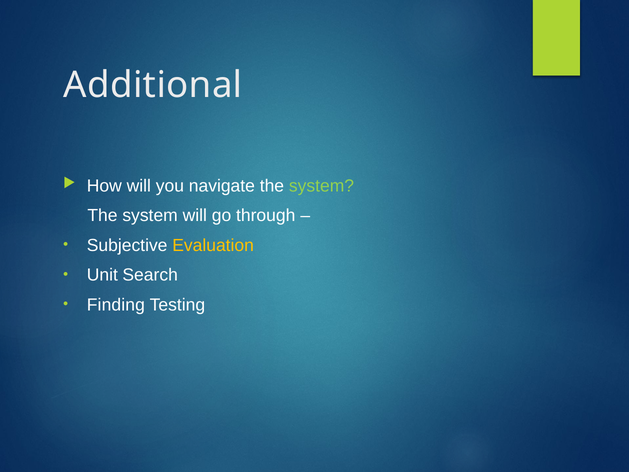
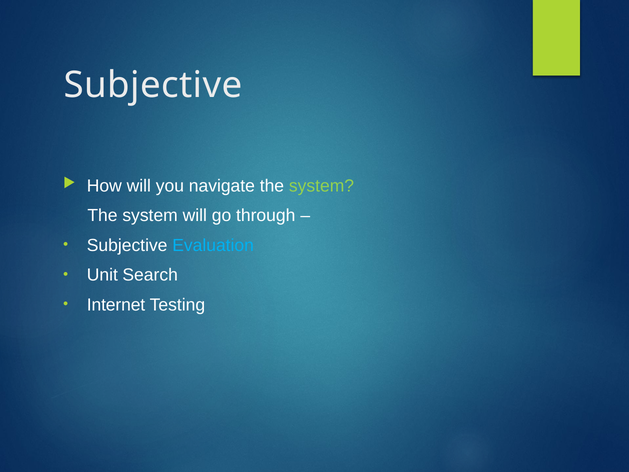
Additional: Additional -> Subjective (153, 85)
Evaluation colour: yellow -> light blue (213, 245)
Finding: Finding -> Internet (116, 305)
